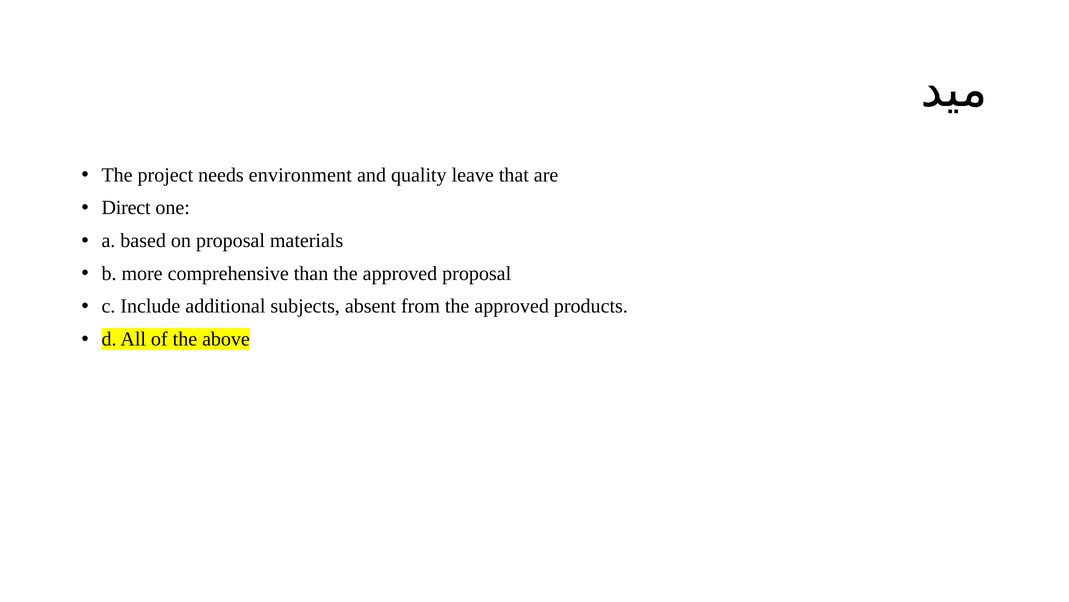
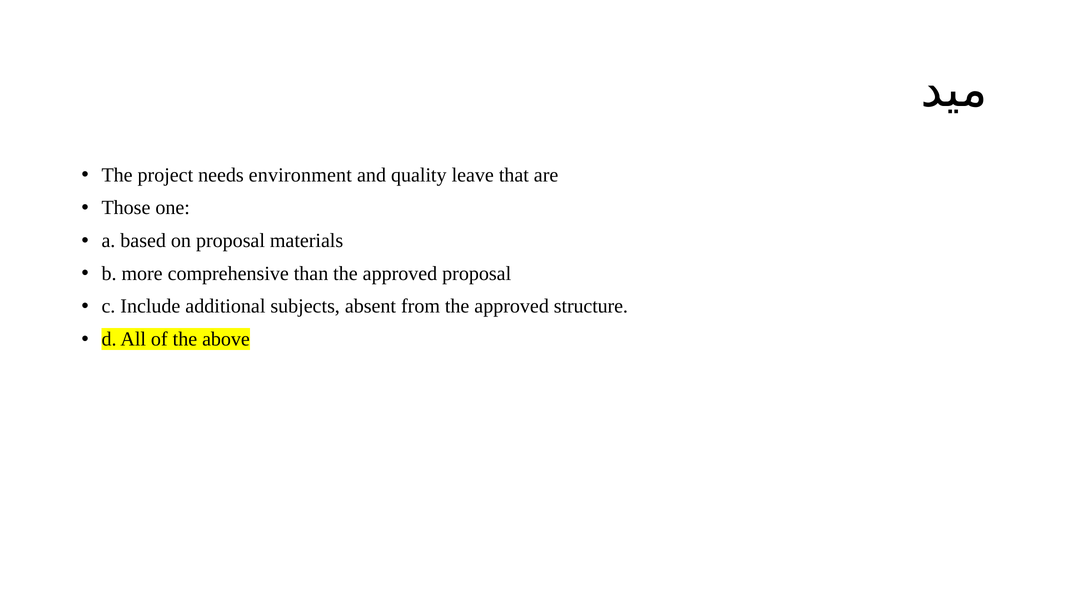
Direct: Direct -> Those (126, 208)
products: products -> structure (591, 306)
